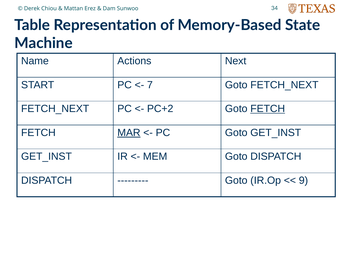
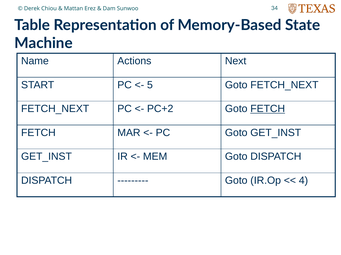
7: 7 -> 5 (150, 85)
MAR underline: present -> none (129, 133)
9: 9 -> 4 (303, 181)
